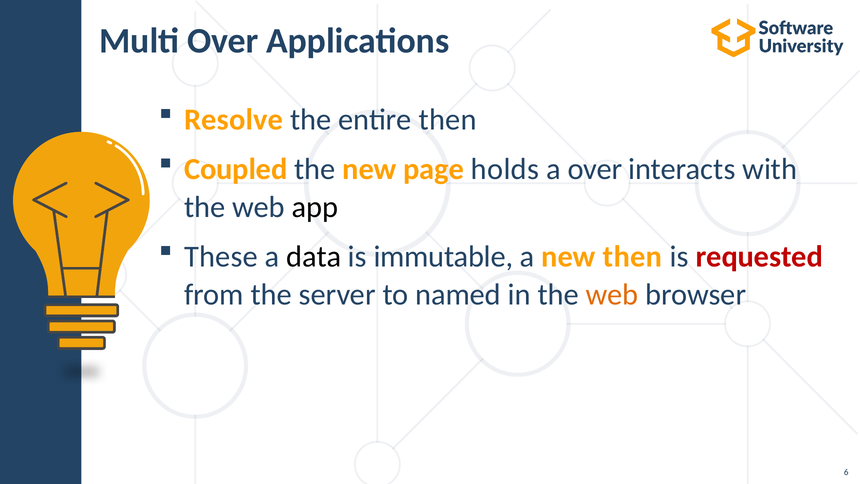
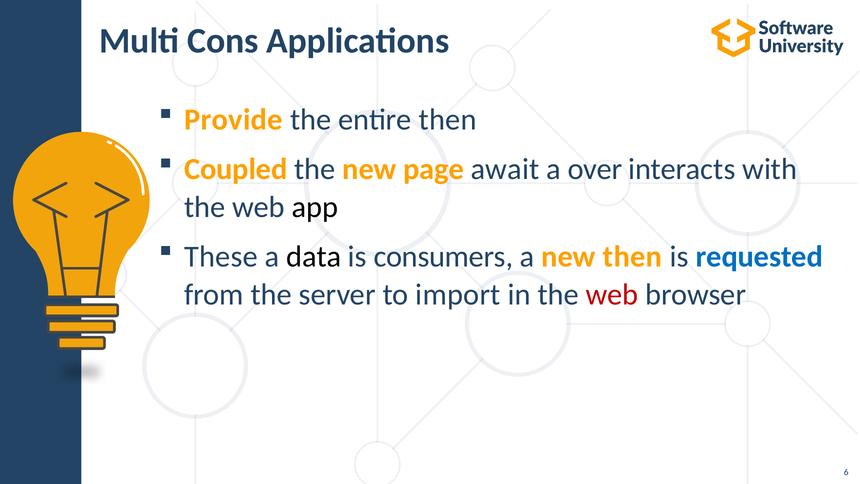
Multi Over: Over -> Cons (223, 41)
Resolve: Resolve -> Provide (233, 120)
holds: holds -> await (505, 169)
immutable: immutable -> consumers (443, 256)
requested colour: red -> blue (759, 256)
named: named -> import (458, 295)
web colour: orange -> red (612, 295)
